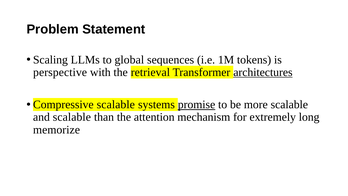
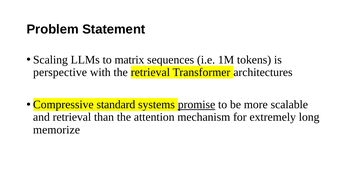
global: global -> matrix (129, 60)
architectures underline: present -> none (263, 72)
Compressive scalable: scalable -> standard (116, 104)
and scalable: scalable -> retrieval (72, 117)
